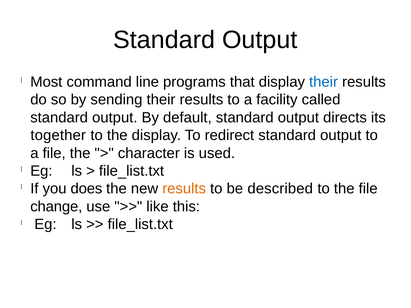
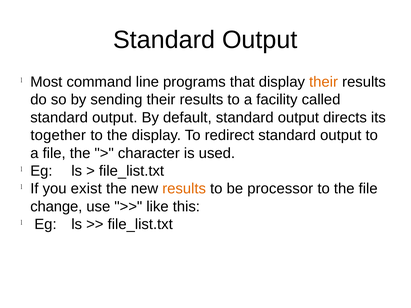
their colour: blue -> orange (324, 82)
does: does -> exist (86, 189)
described: described -> processor (280, 189)
